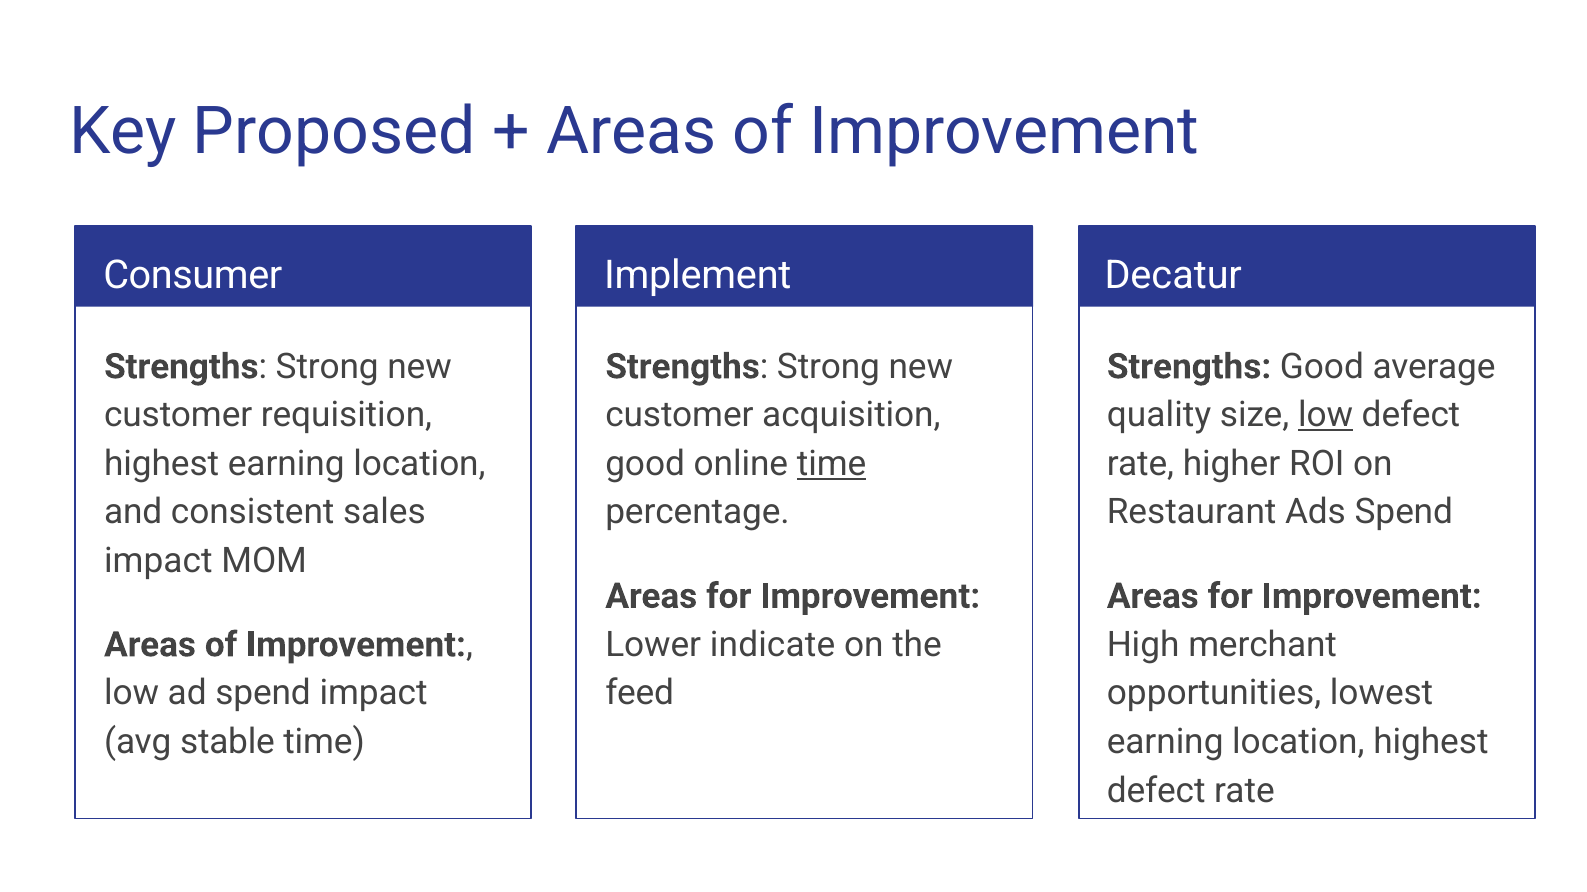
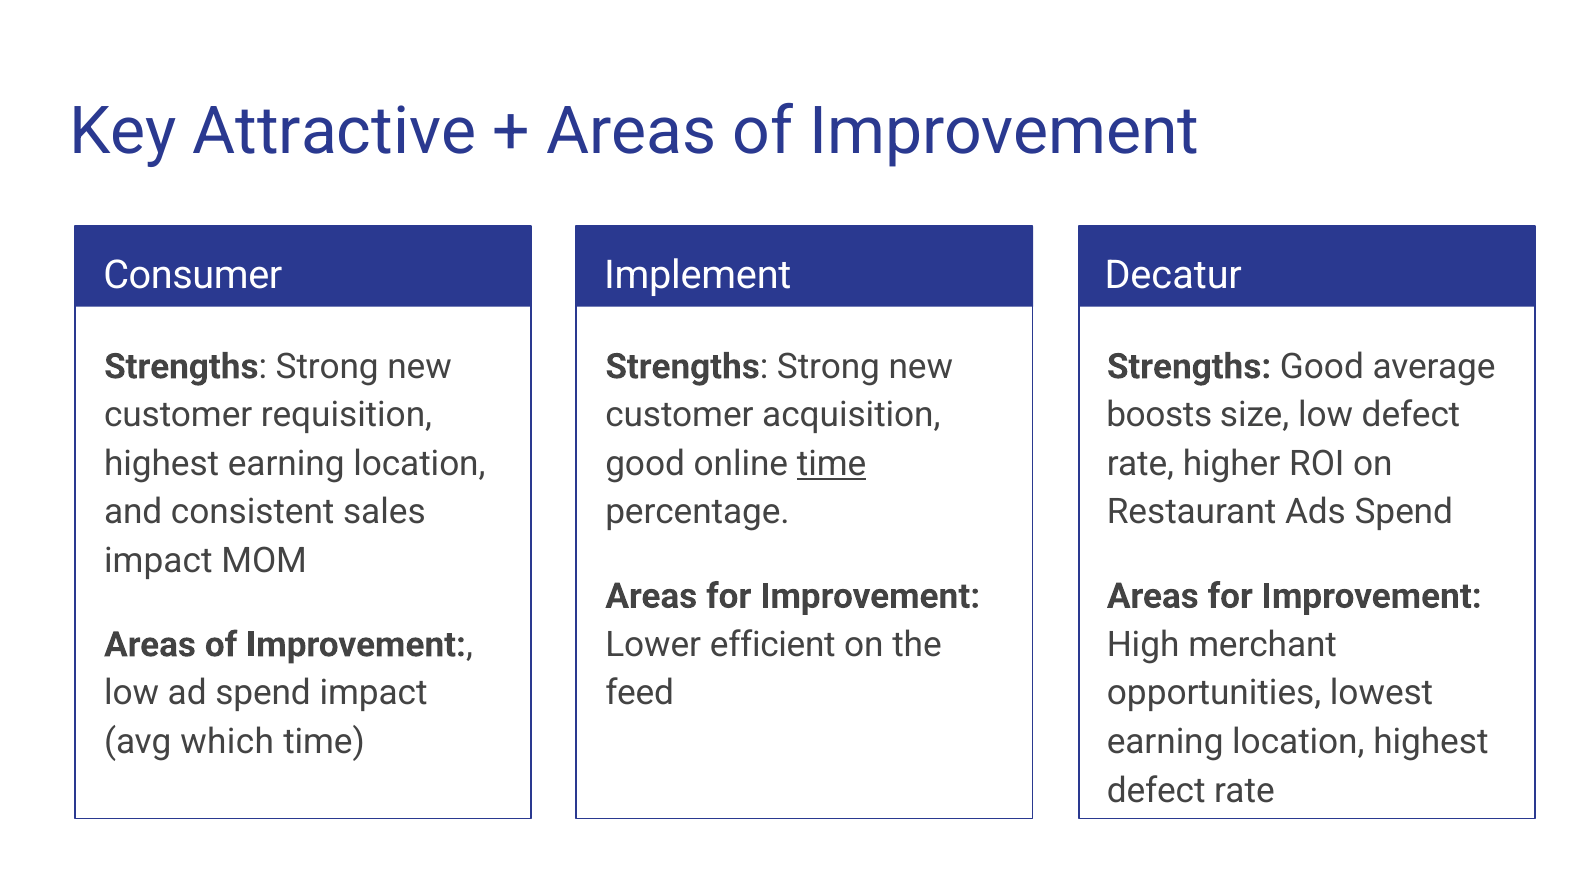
Proposed: Proposed -> Attractive (334, 131)
quality: quality -> boosts (1159, 416)
low underline: present -> none (1326, 416)
indicate: indicate -> efficient (773, 645)
stable: stable -> which (227, 742)
